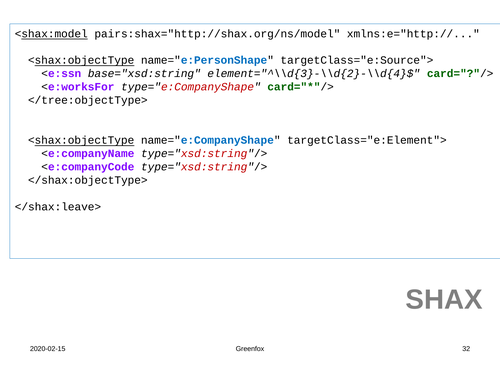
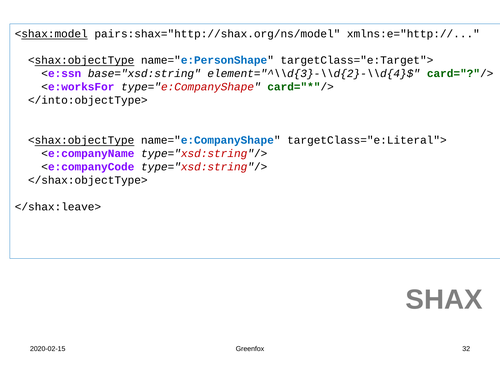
targetClass="e:Source">: targetClass="e:Source"> -> targetClass="e:Target"> (357, 60)
</tree:objectType>: </tree:objectType> -> </into:objectType> (88, 100)
targetClass="e:Element">: targetClass="e:Element"> -> targetClass="e:Literal"> (367, 140)
